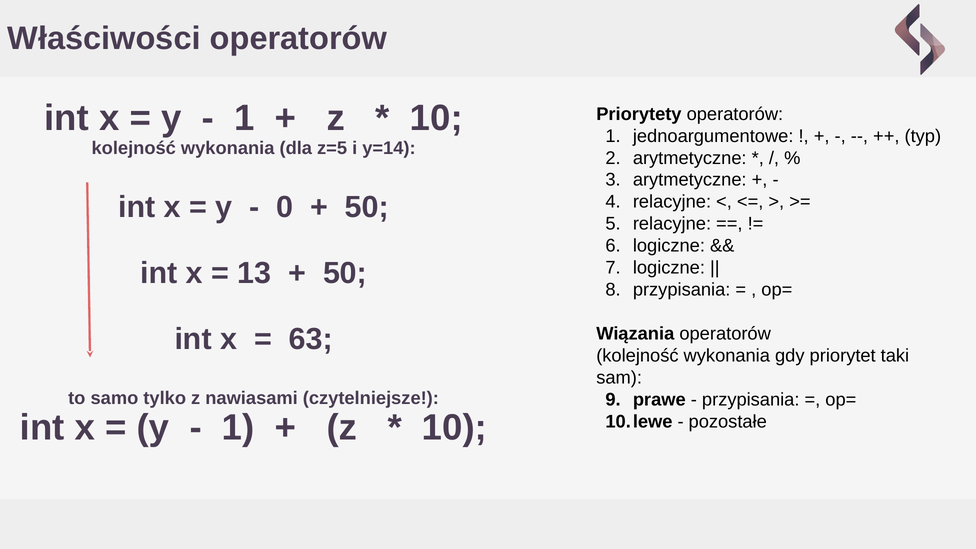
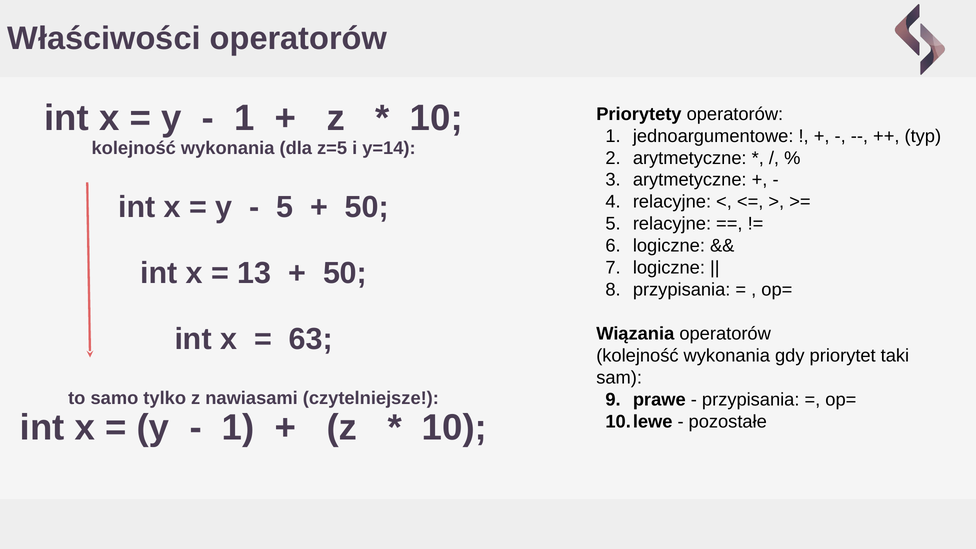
0: 0 -> 5 (285, 207)
